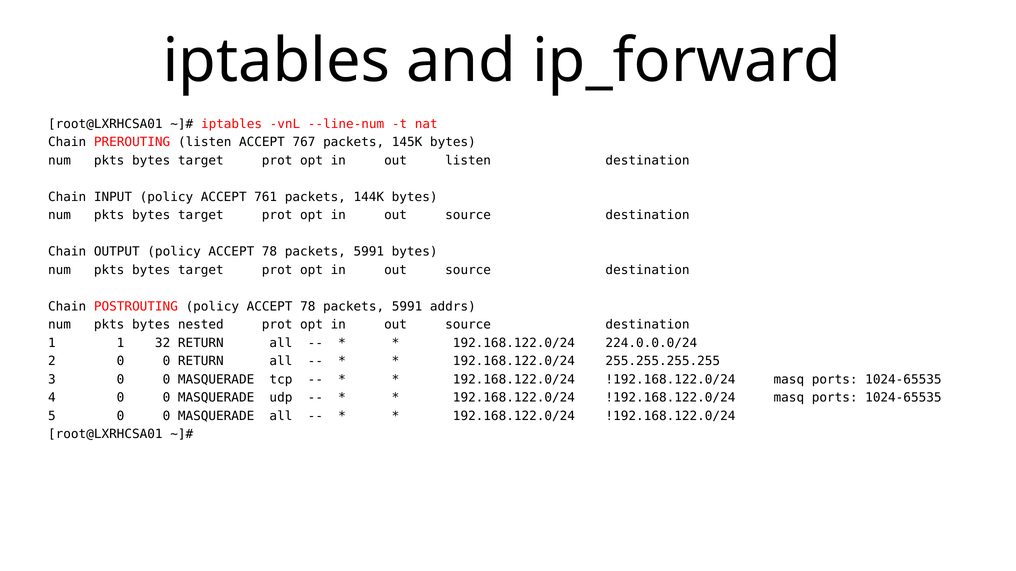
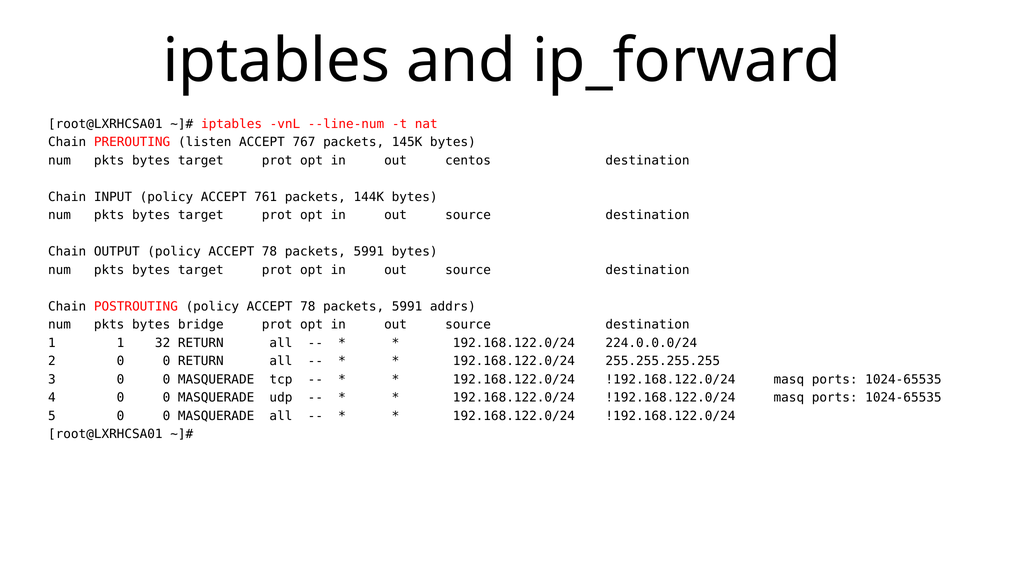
out listen: listen -> centos (468, 161)
nested: nested -> bridge (201, 325)
